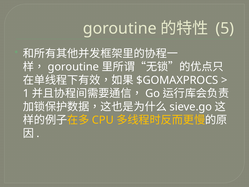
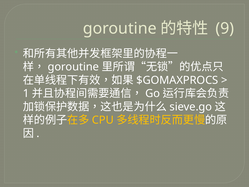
5: 5 -> 9 (225, 28)
